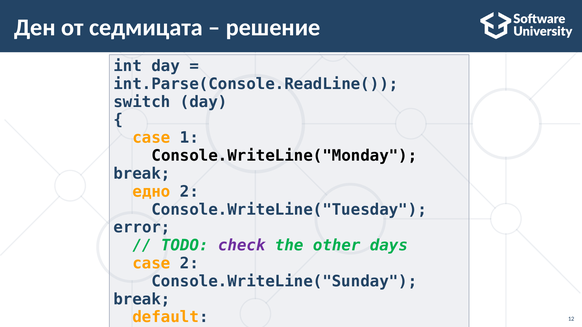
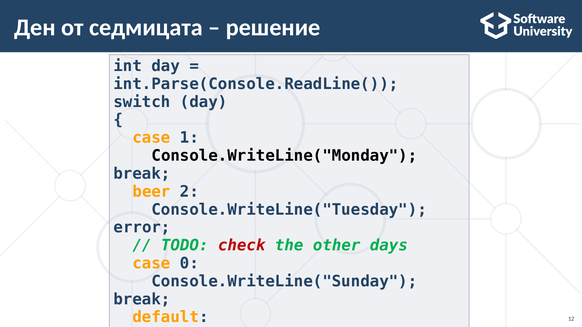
едно: едно -> beer (151, 192)
check colour: purple -> red (242, 246)
case 2: 2 -> 0 (189, 264)
